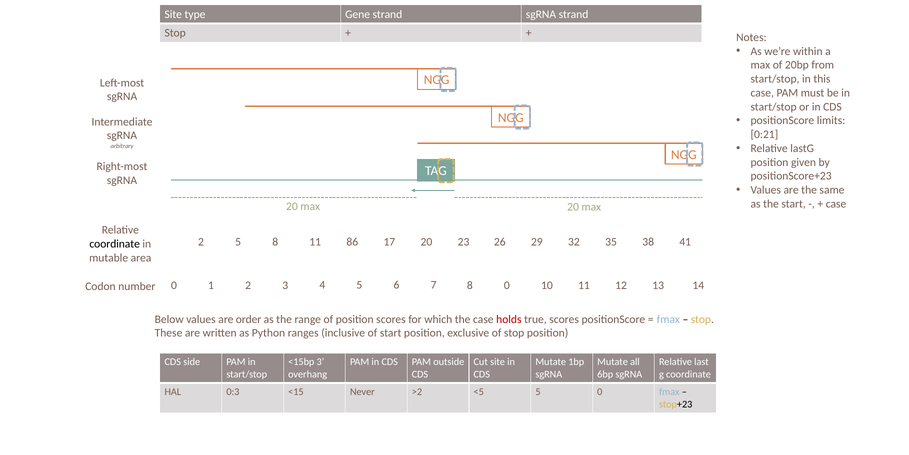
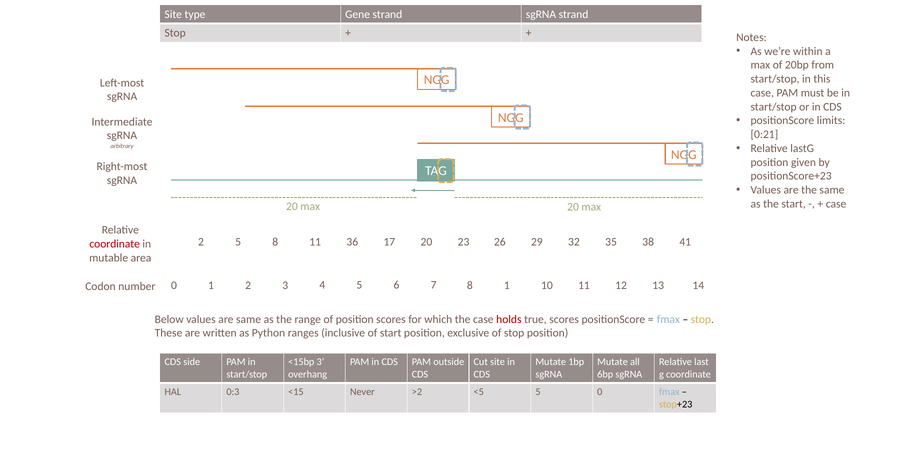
86: 86 -> 36 (352, 242)
coordinate colour: black -> red (115, 244)
8 0: 0 -> 1 (507, 285)
are order: order -> same (249, 319)
